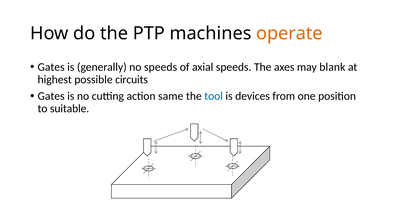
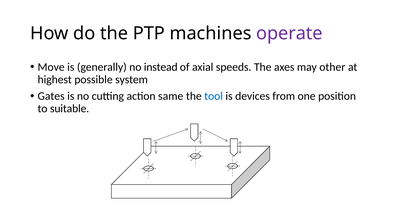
operate colour: orange -> purple (289, 33)
Gates: Gates -> Move (51, 67)
no speeds: speeds -> instead (161, 67)
blank: blank -> other (332, 67)
circuits: circuits -> system (132, 79)
